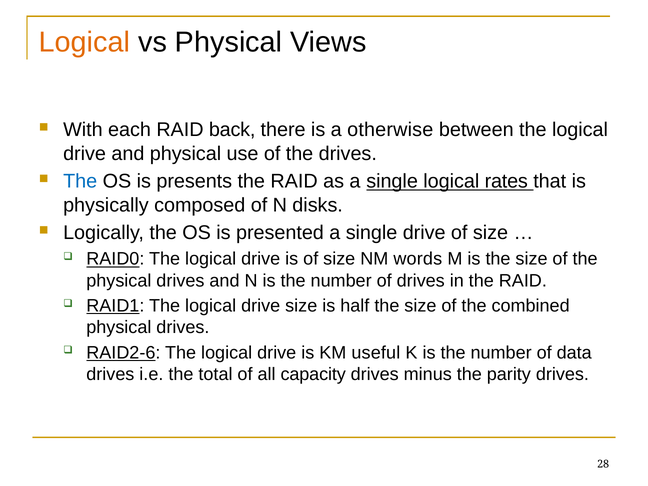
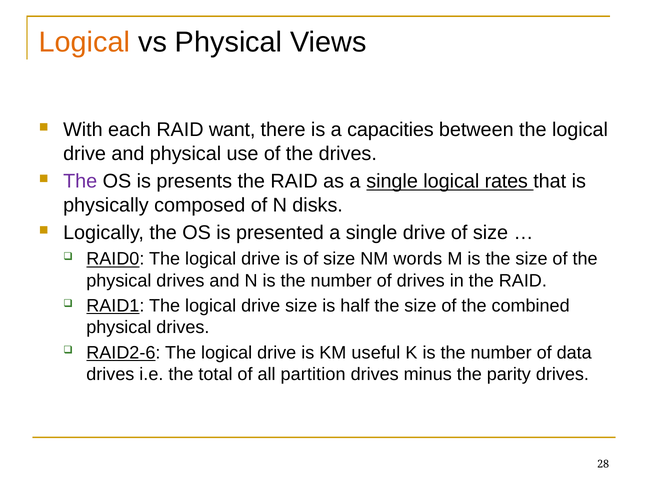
back: back -> want (232, 130)
otherwise: otherwise -> capacities (390, 130)
The colour: blue -> purple (80, 181)
capacity: capacity -> partition (313, 374)
